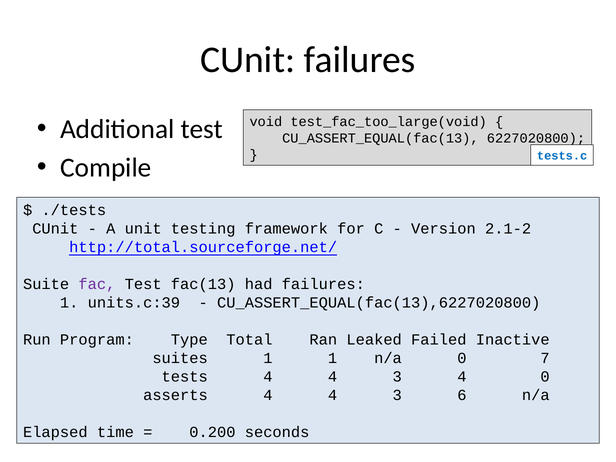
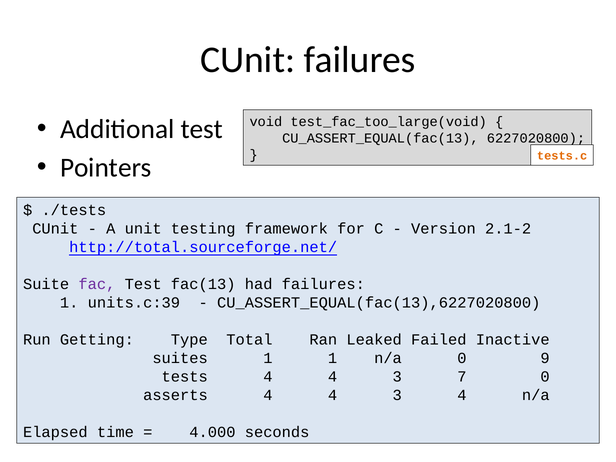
tests.c colour: blue -> orange (562, 156)
Compile: Compile -> Pointers (106, 168)
Program: Program -> Getting (97, 340)
7: 7 -> 9 (545, 358)
3 4: 4 -> 7 (462, 377)
3 6: 6 -> 4 (462, 395)
0.200: 0.200 -> 4.000 (212, 432)
